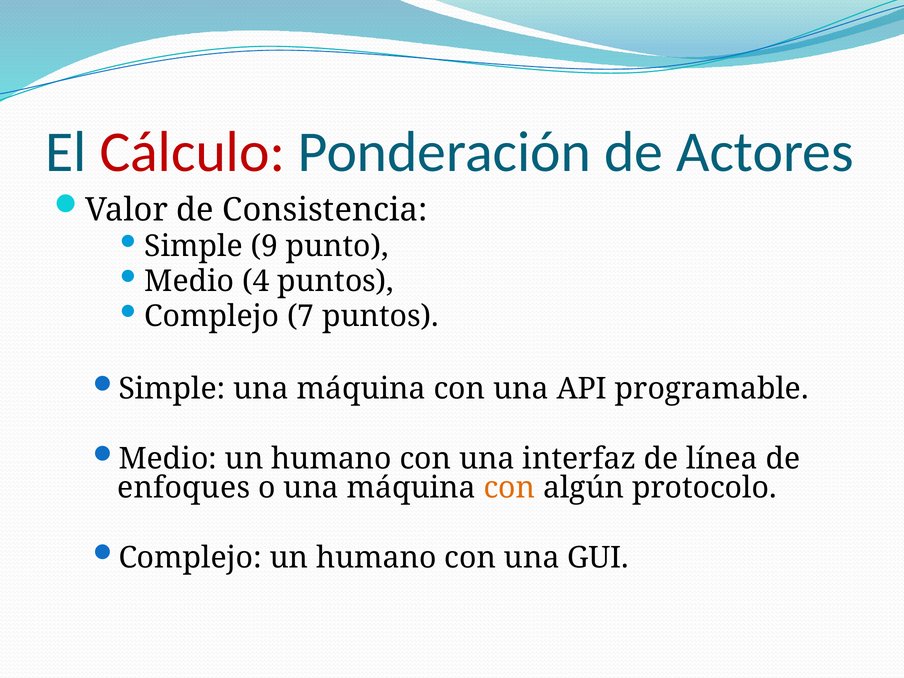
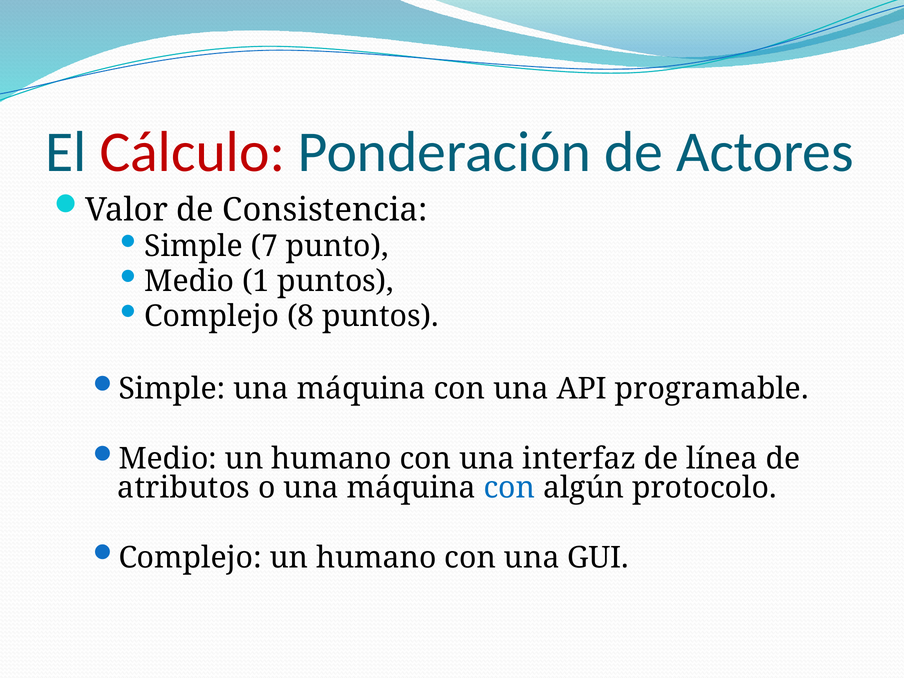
9: 9 -> 7 (264, 246)
4: 4 -> 1 (256, 281)
7: 7 -> 8 (301, 316)
enfoques: enfoques -> atributos (184, 488)
con colour: orange -> blue (509, 488)
